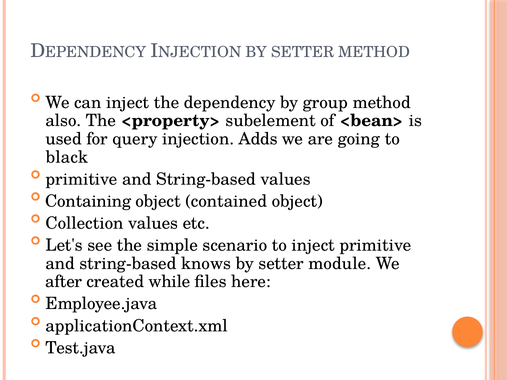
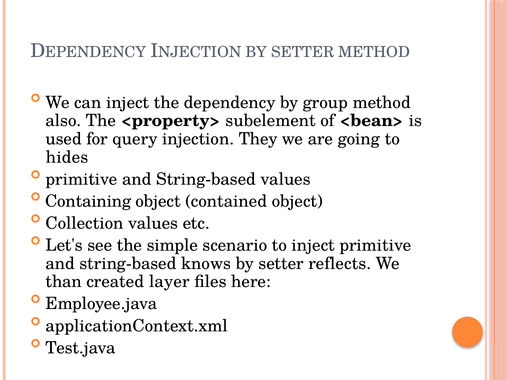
Adds: Adds -> They (258, 139)
black: black -> hides (67, 157)
module: module -> reflects (340, 264)
after: after -> than (64, 282)
while: while -> layer (169, 282)
